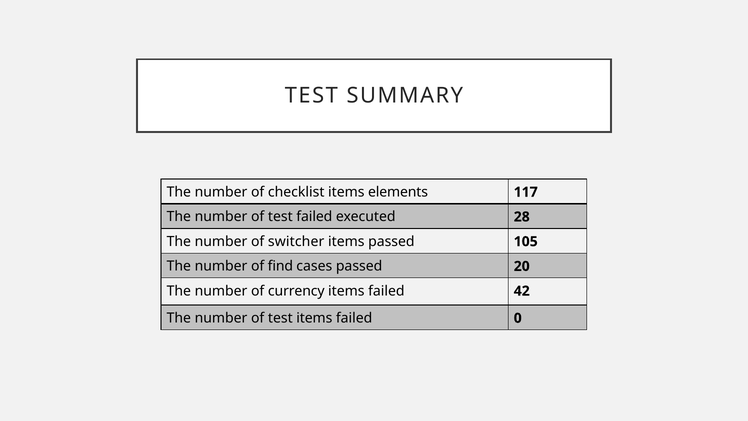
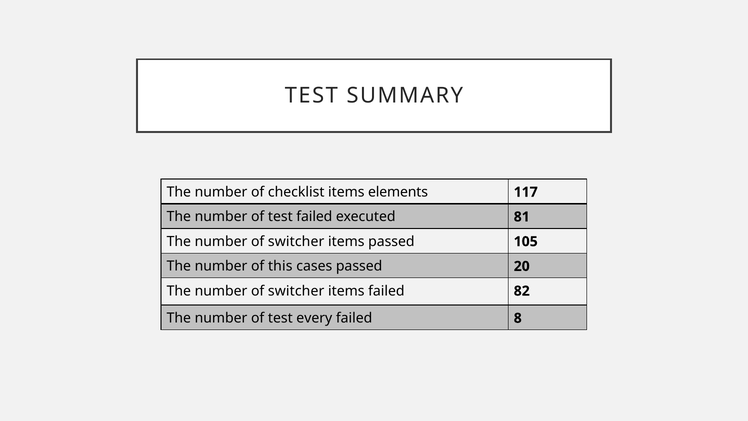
28: 28 -> 81 (522, 217)
find: find -> this (280, 266)
currency: currency -> switcher (296, 291)
42: 42 -> 82 (522, 291)
test items: items -> every (314, 318)
0: 0 -> 8 (518, 318)
